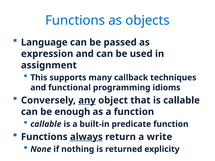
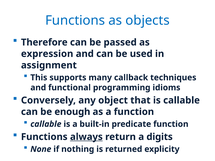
Language: Language -> Therefore (44, 42)
any underline: present -> none (87, 100)
write: write -> digits (160, 137)
